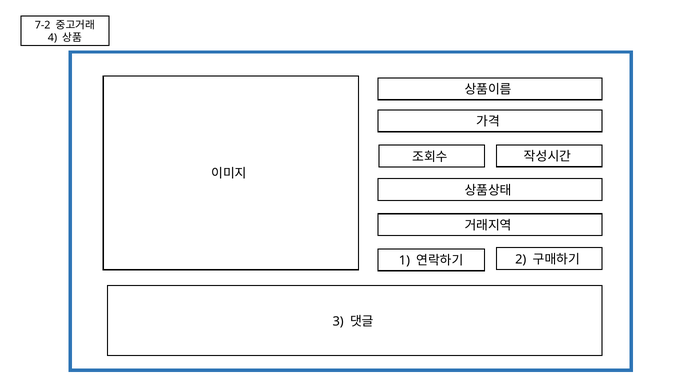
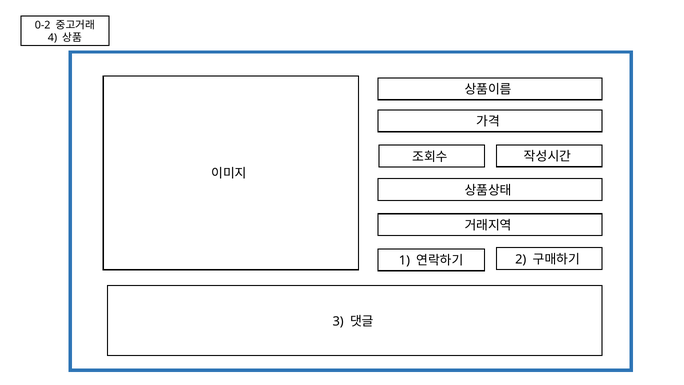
7-2: 7-2 -> 0-2 (43, 25)
